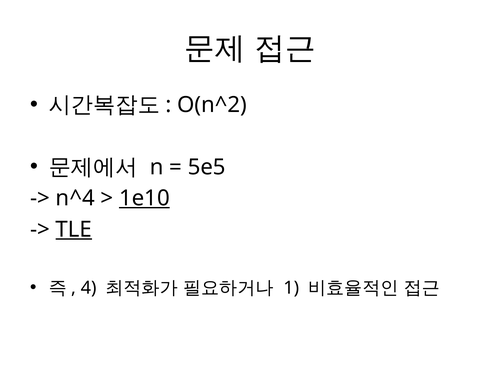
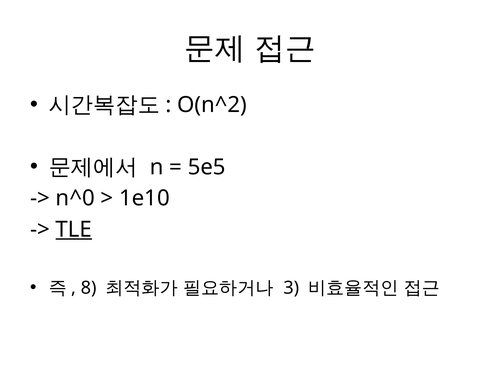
n^4: n^4 -> n^0 (75, 198)
1e10 underline: present -> none (144, 198)
4: 4 -> 8 (89, 288)
1: 1 -> 3 (291, 288)
